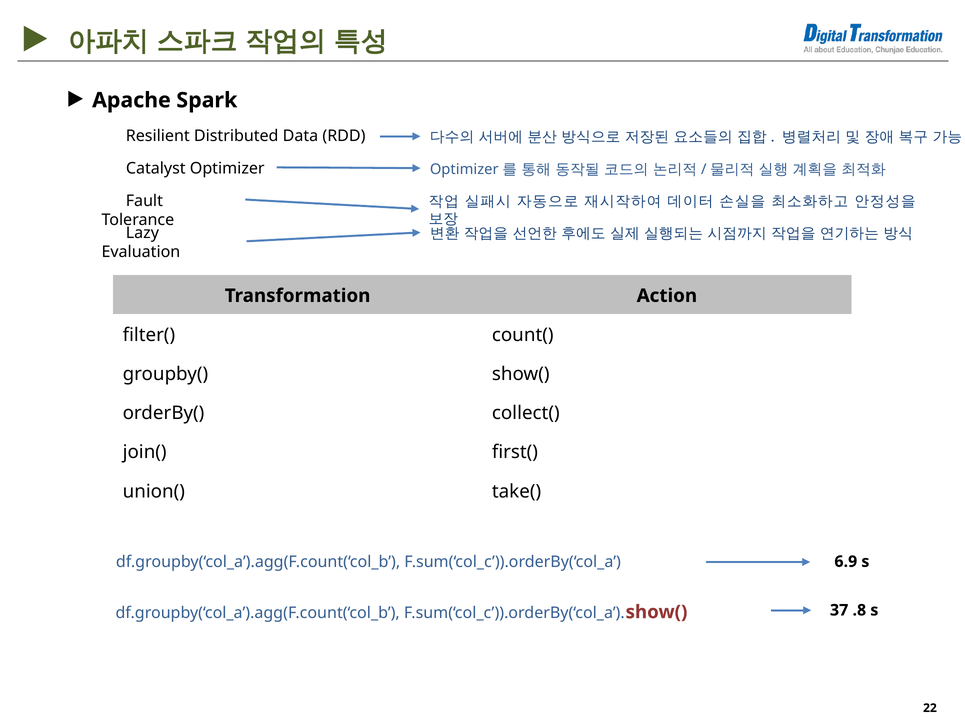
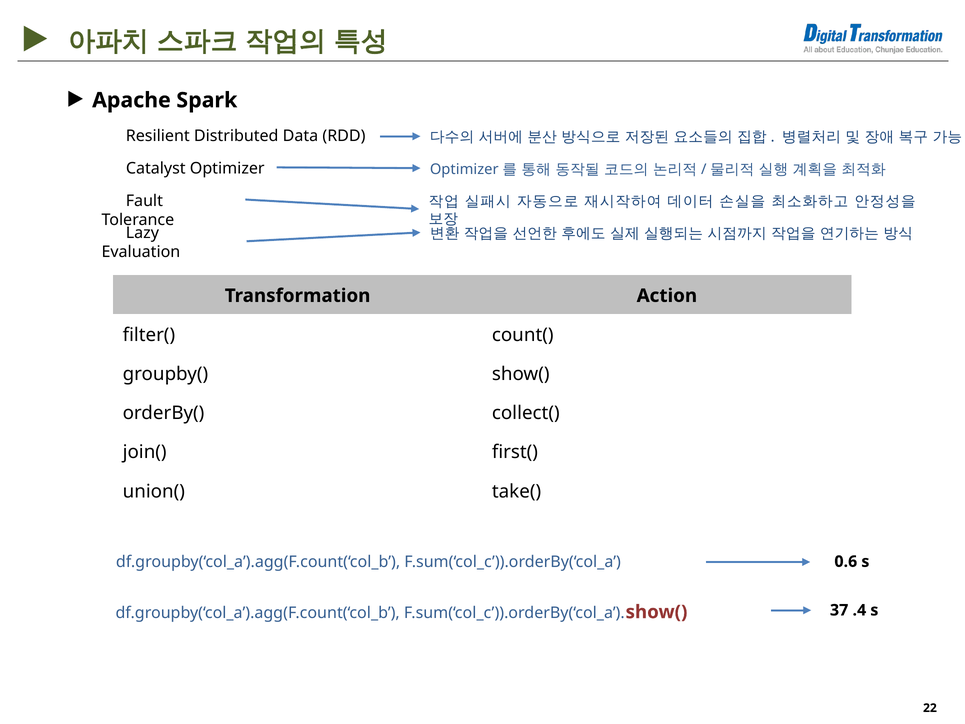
6.9: 6.9 -> 0.6 (846, 561)
.8: .8 -> .4 (859, 610)
